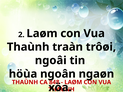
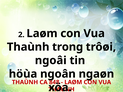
traàn: traàn -> trong (68, 47)
